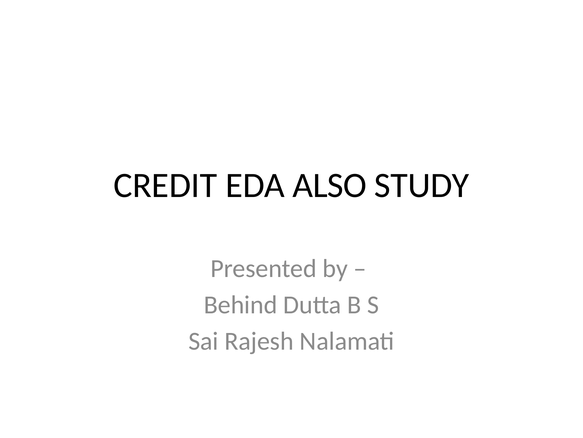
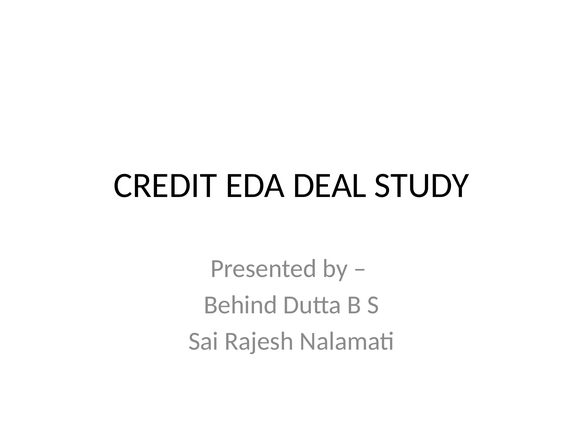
ALSO: ALSO -> DEAL (330, 185)
